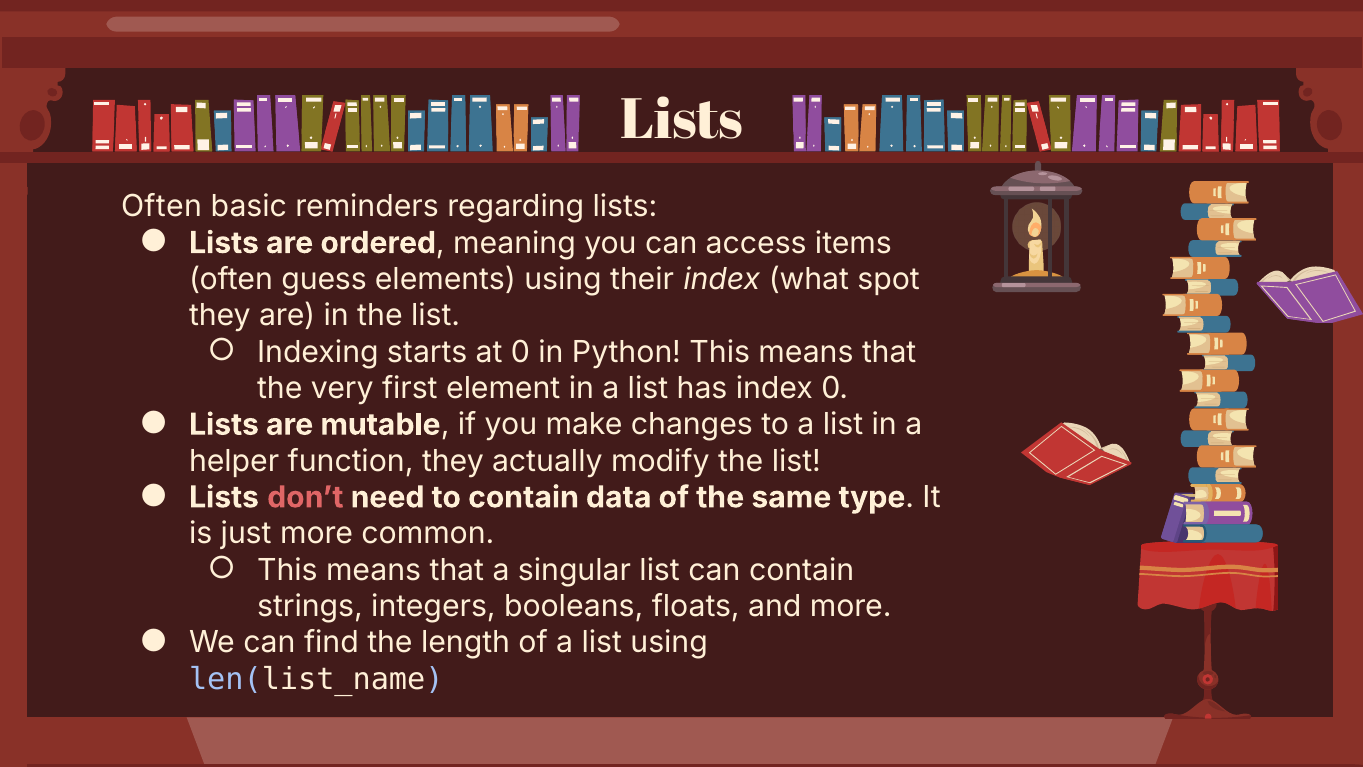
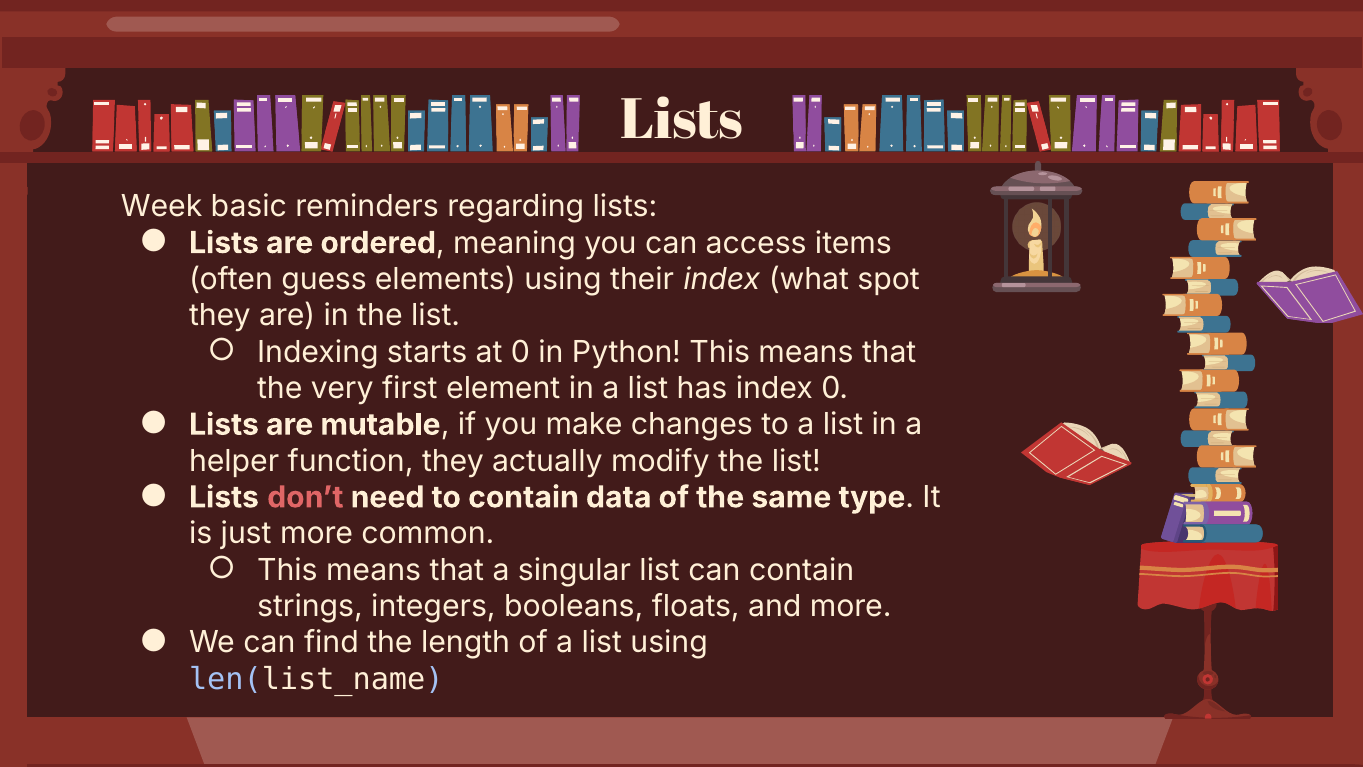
Often: Often -> Week (162, 207)
